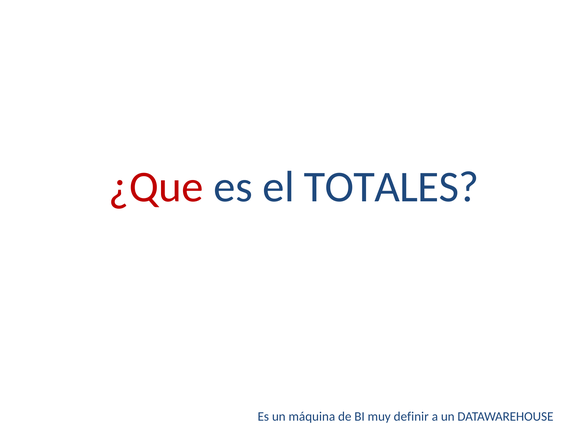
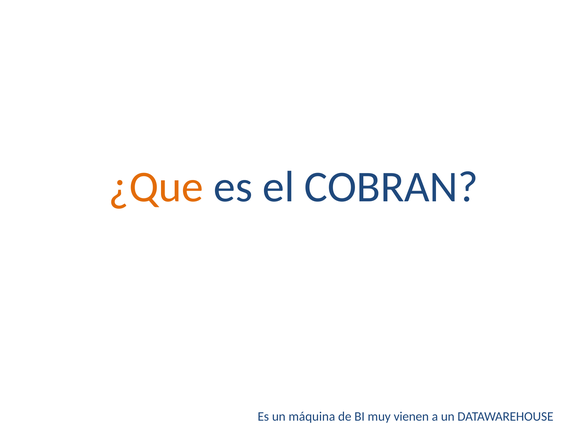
¿Que colour: red -> orange (156, 187)
TOTALES: TOTALES -> COBRAN (391, 187)
definir: definir -> vienen (411, 417)
